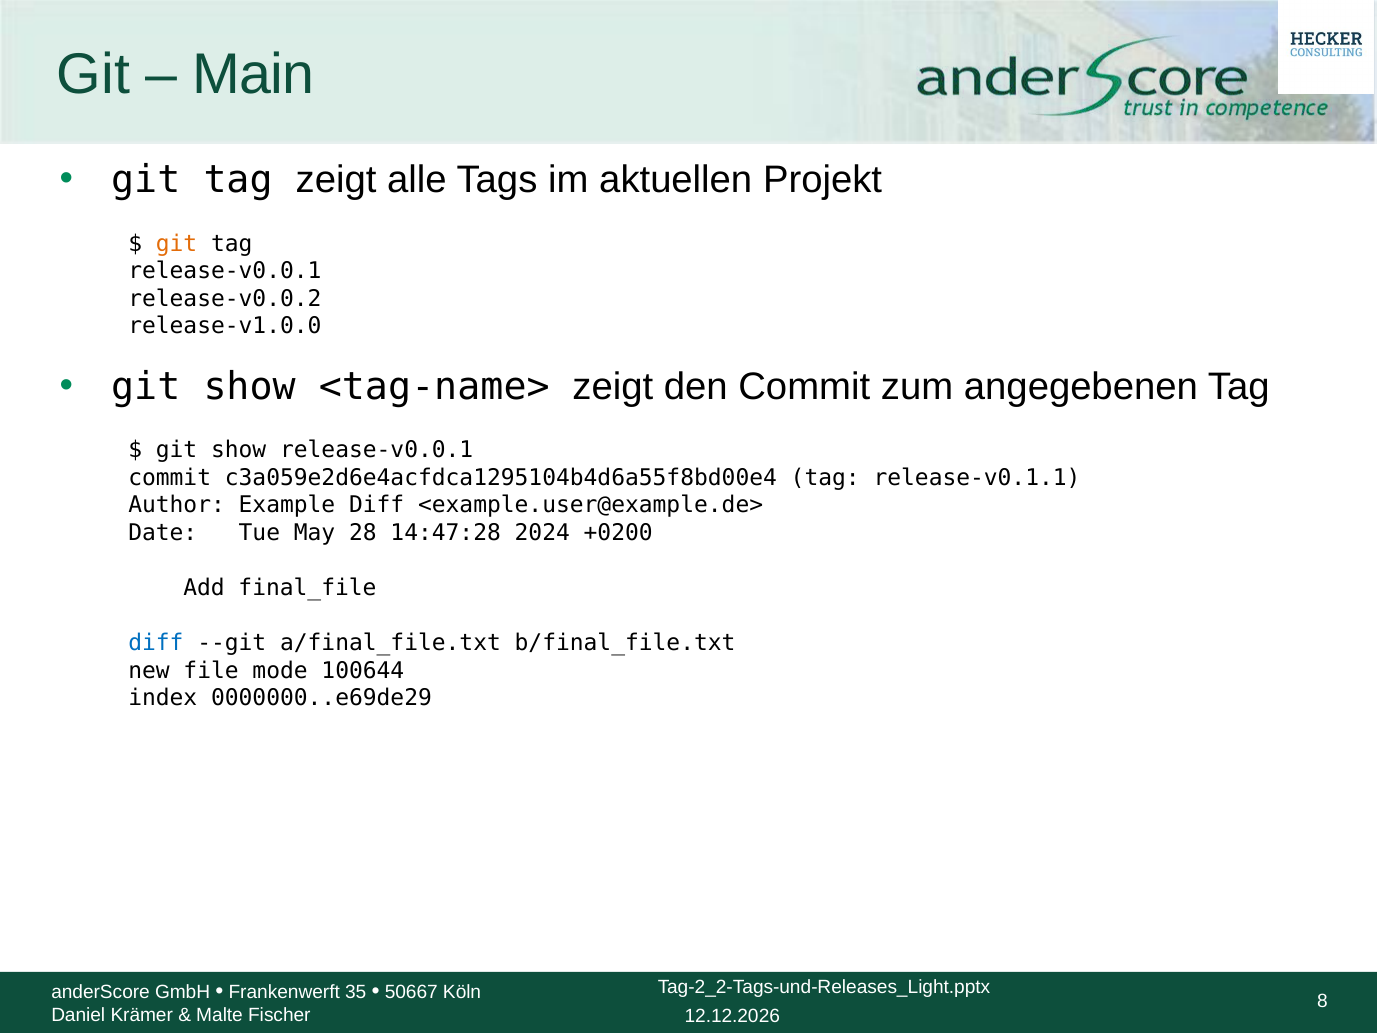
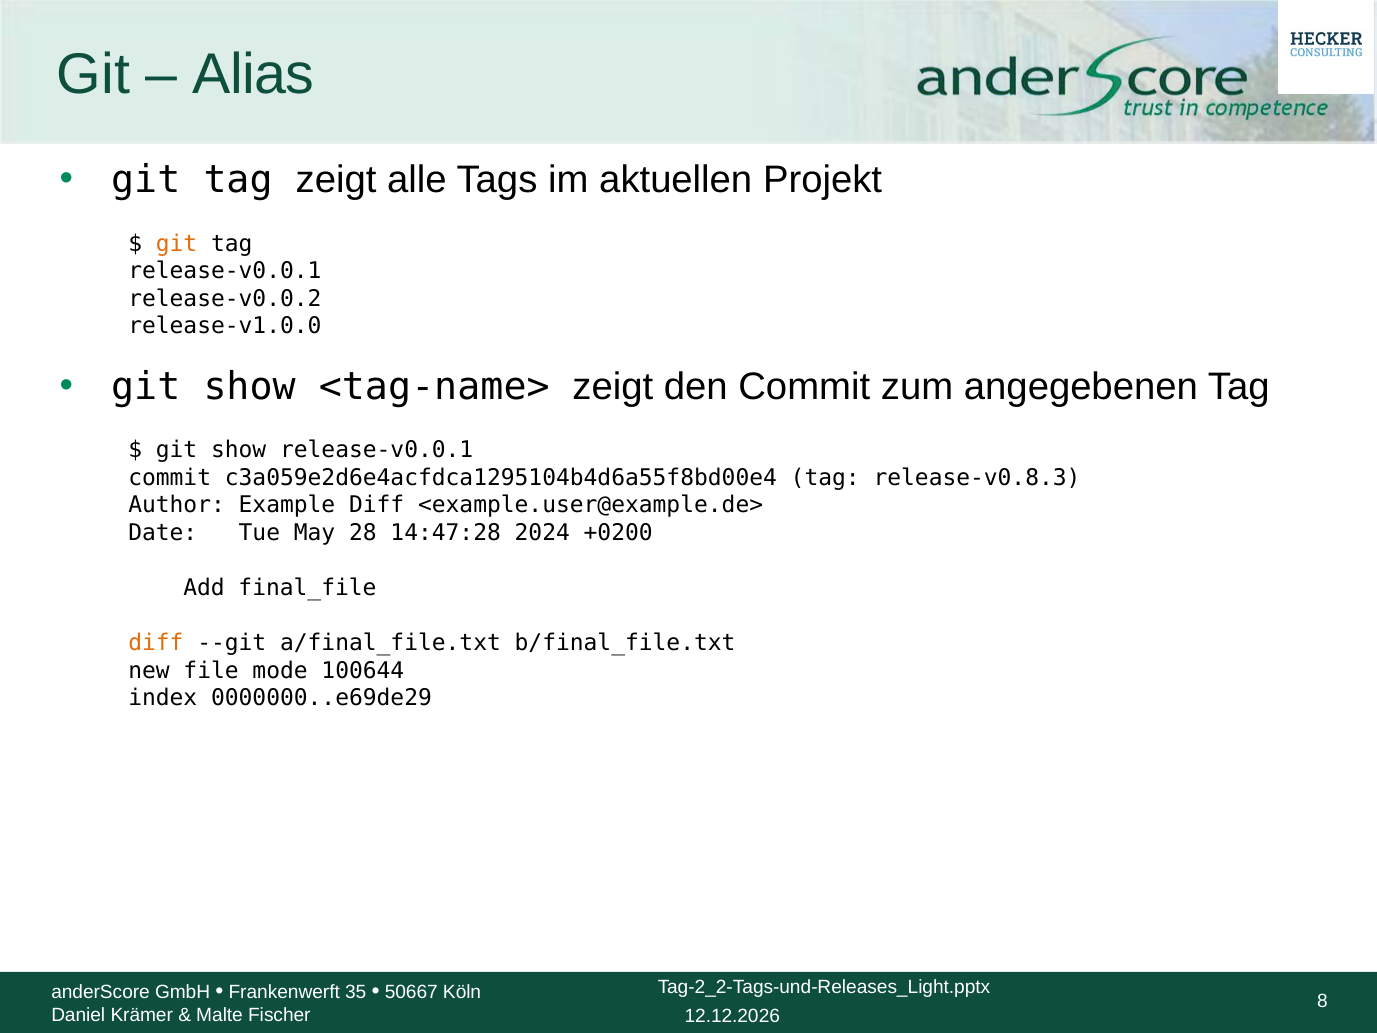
Main: Main -> Alias (253, 74)
release-v0.1.1: release-v0.1.1 -> release-v0.8.3 (977, 478)
diff colour: blue -> orange (156, 643)
